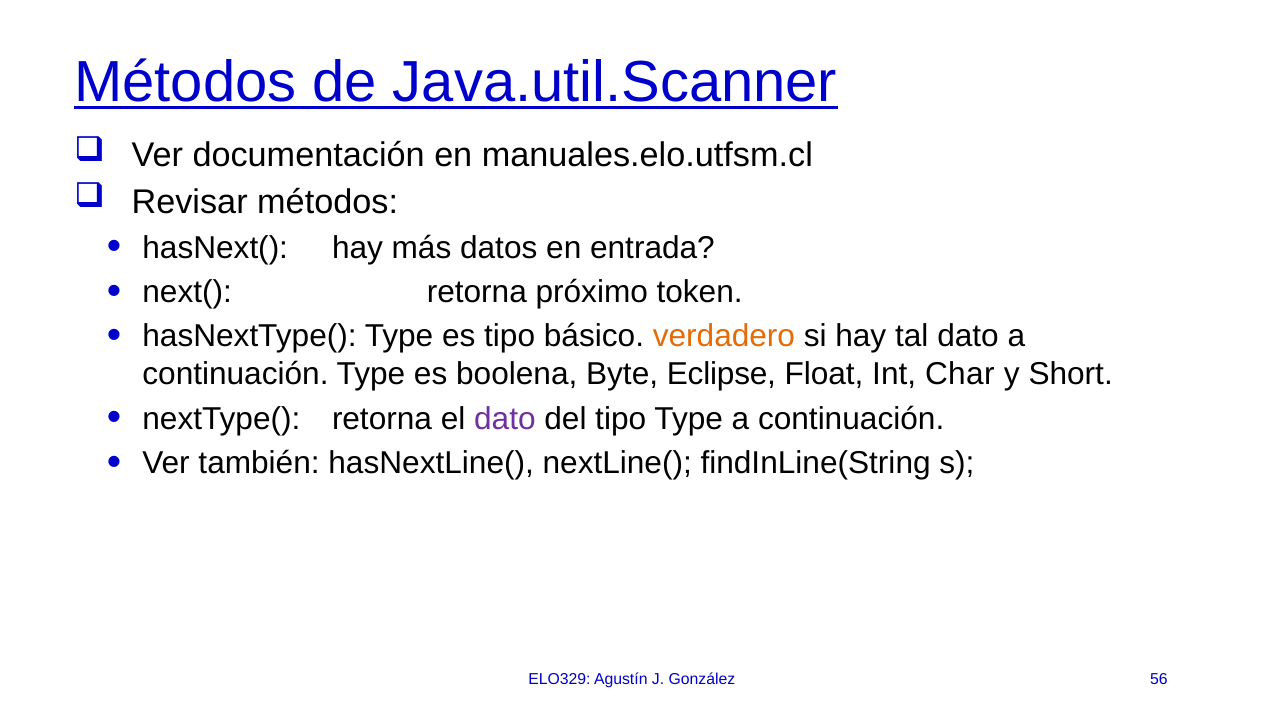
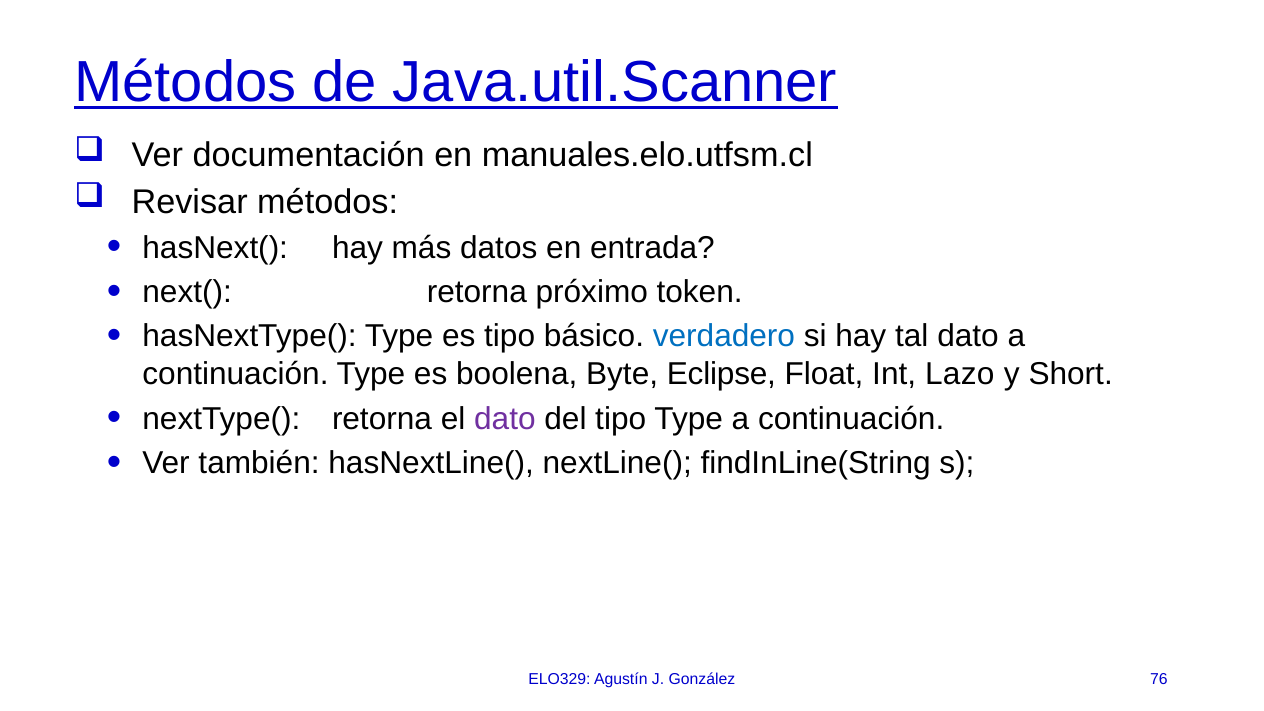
verdadero colour: orange -> blue (724, 337)
Char: Char -> Lazo (960, 374)
56: 56 -> 76 (1159, 679)
